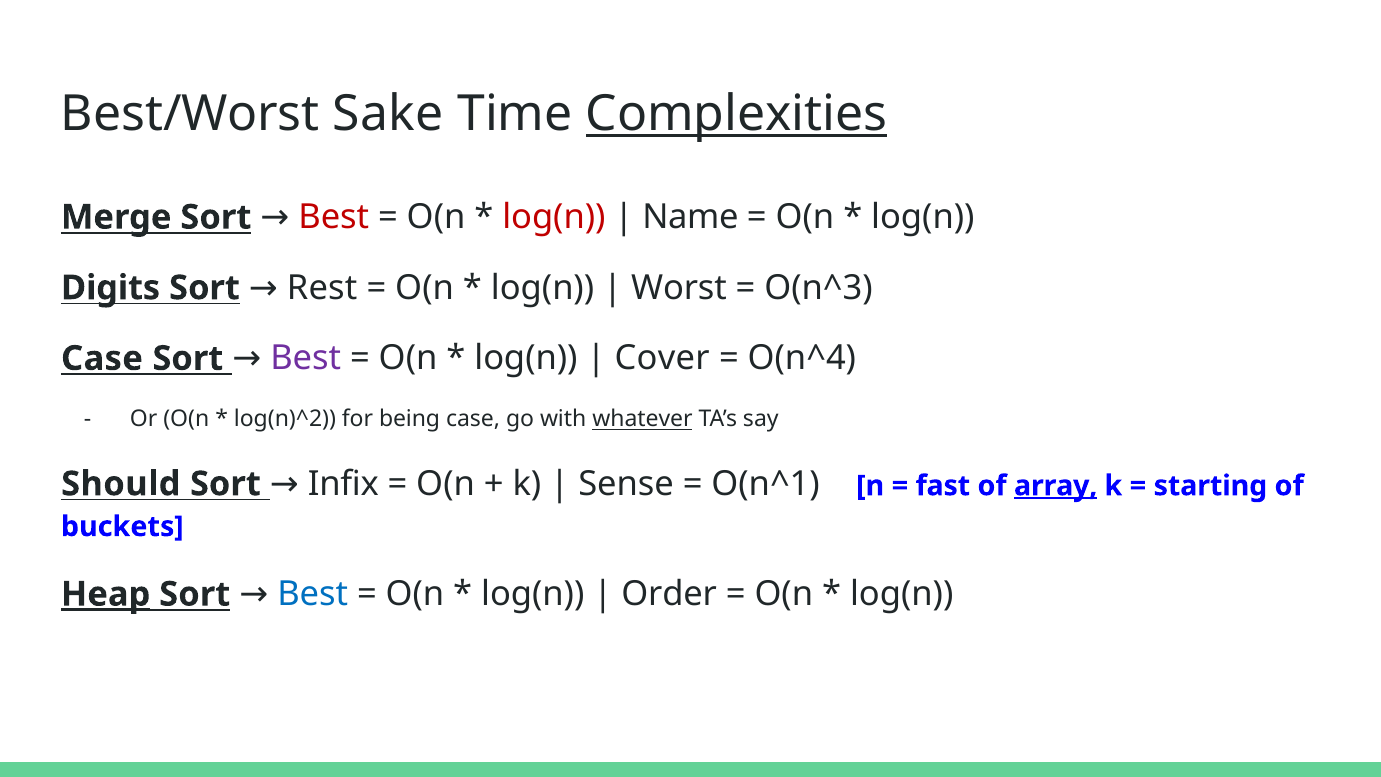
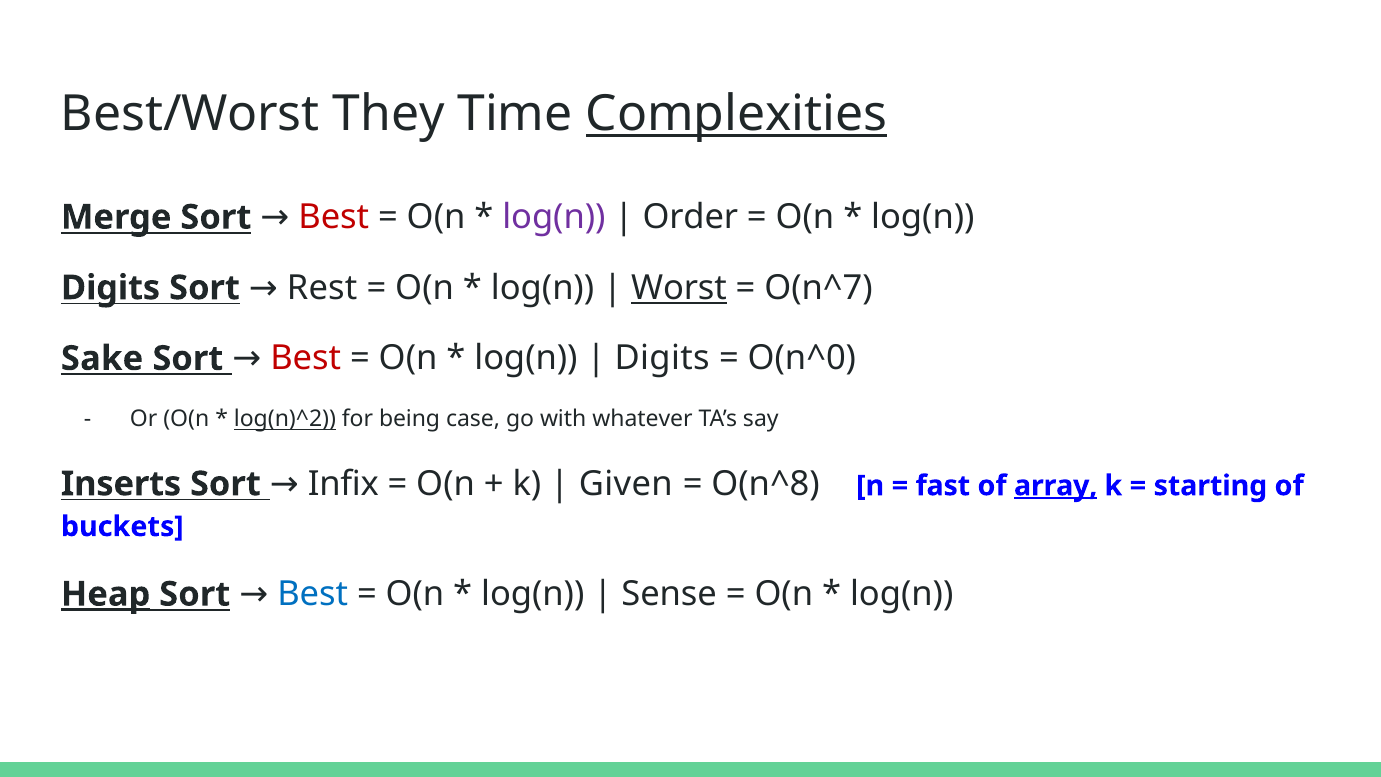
Sake: Sake -> They (389, 114)
log(n colour: red -> purple (554, 217)
Name: Name -> Order (690, 217)
Worst underline: none -> present (679, 288)
O(n^3: O(n^3 -> O(n^7 (818, 288)
Case: Case -> Sake (102, 358)
Best colour: purple -> red (306, 358)
Cover: Cover -> Digits (662, 358)
O(n^4: O(n^4 -> O(n^0 (802, 358)
log(n)^2 underline: none -> present (285, 419)
whatever underline: present -> none (642, 419)
Should: Should -> Inserts (121, 484)
Sense: Sense -> Given (626, 484)
O(n^1: O(n^1 -> O(n^8 (766, 484)
Order: Order -> Sense (669, 594)
